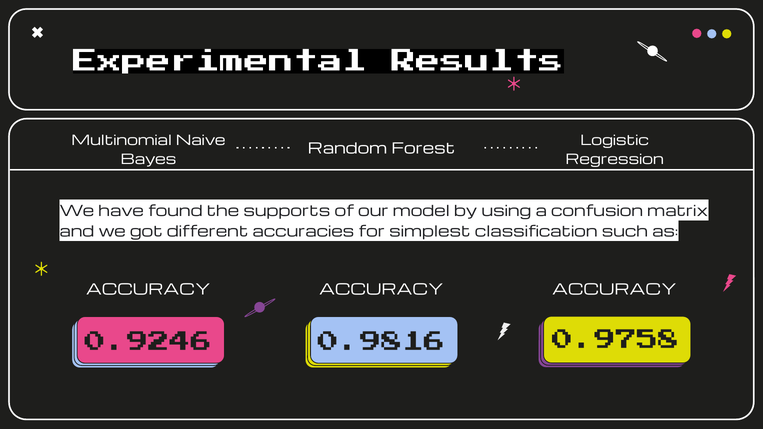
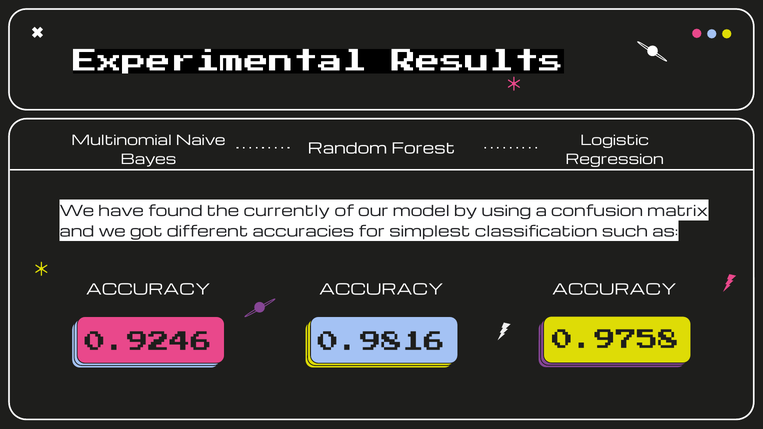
supports: supports -> currently (287, 212)
